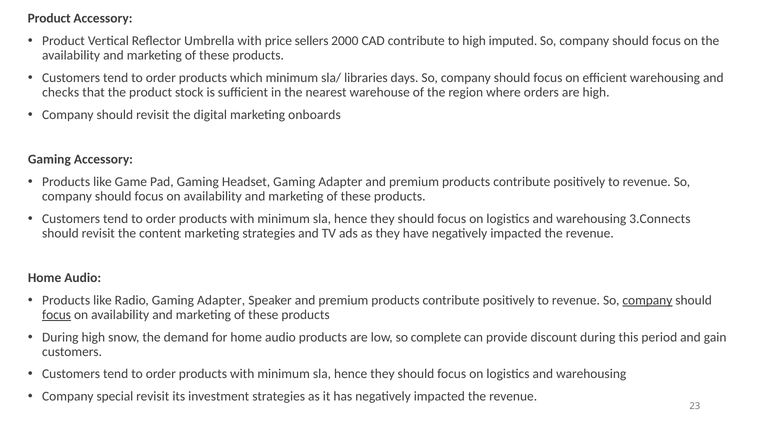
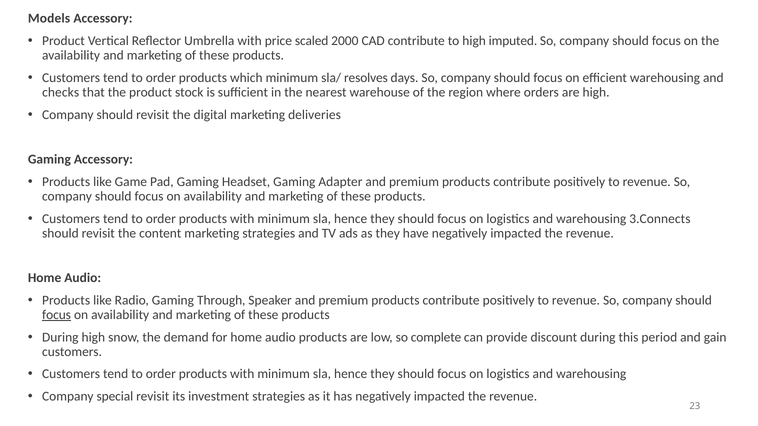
Product: Product -> Models (49, 18)
sellers: sellers -> scaled (312, 41)
libraries: libraries -> resolves (366, 78)
onboards: onboards -> deliveries (315, 115)
Radio Gaming Adapter: Adapter -> Through (221, 301)
company underline: present -> none (647, 301)
